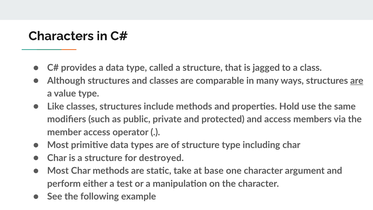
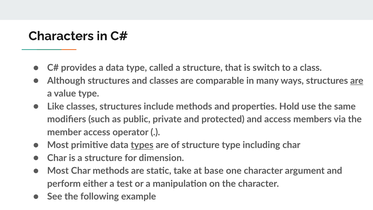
jagged: jagged -> switch (266, 68)
types underline: none -> present (142, 145)
destroyed: destroyed -> dimension (161, 158)
